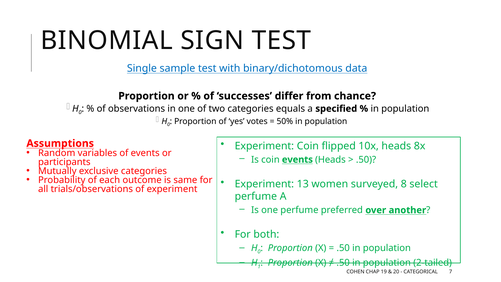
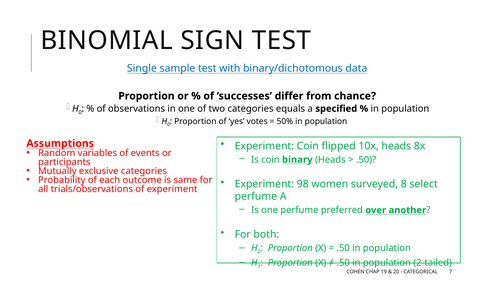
coin events: events -> binary (297, 159)
13: 13 -> 98 (303, 184)
